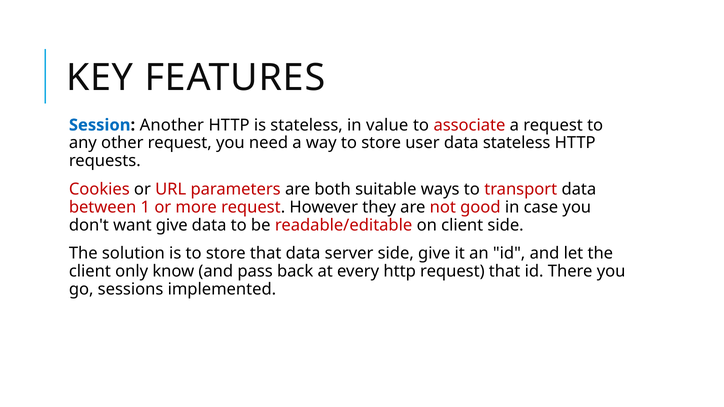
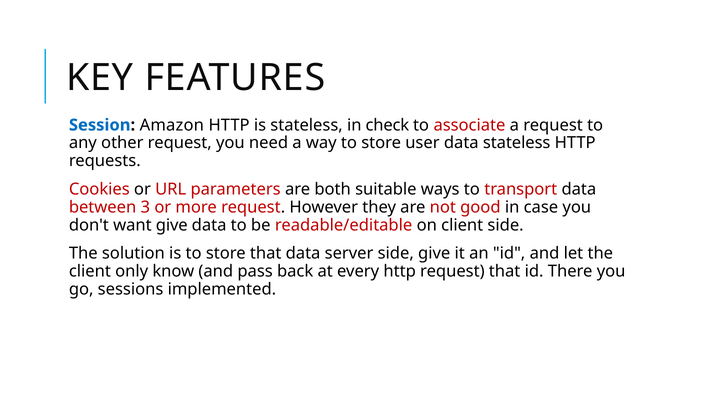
Another: Another -> Amazon (172, 125)
value: value -> check (387, 125)
1: 1 -> 3 (145, 207)
